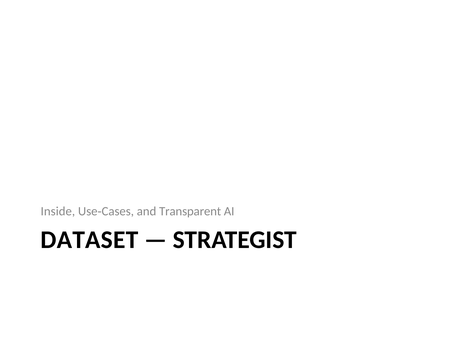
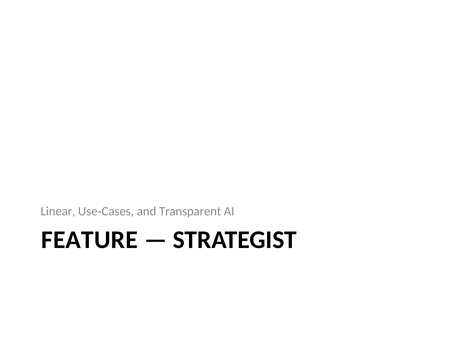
Inside: Inside -> Linear (58, 211)
DATASET: DATASET -> FEATURE (89, 240)
